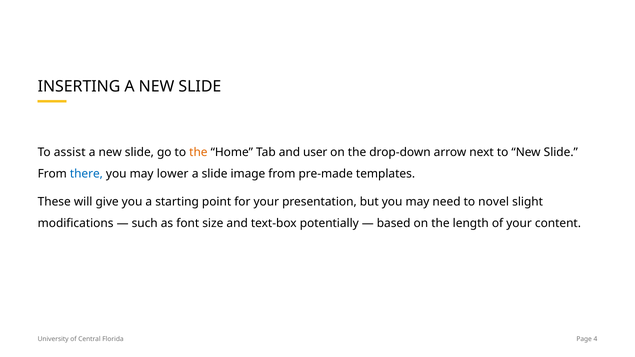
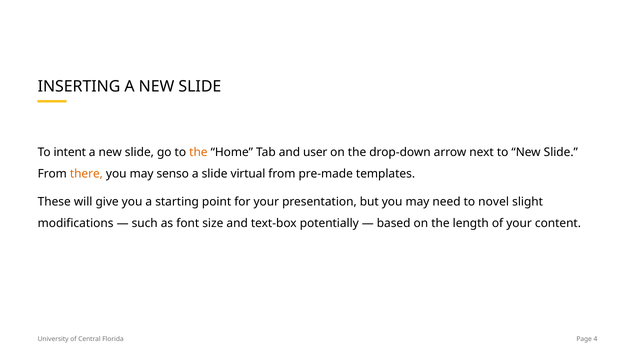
assist: assist -> intent (70, 153)
there colour: blue -> orange (86, 174)
lower: lower -> senso (173, 174)
image: image -> virtual (248, 174)
